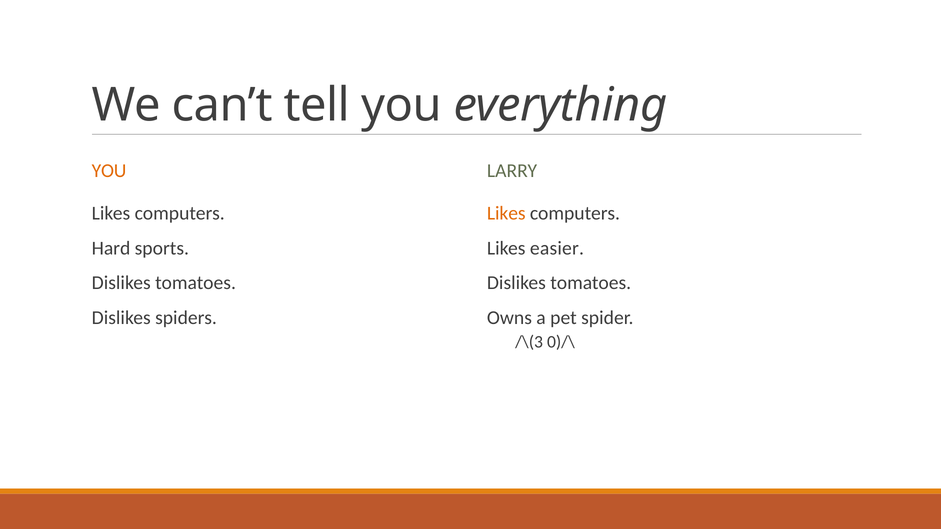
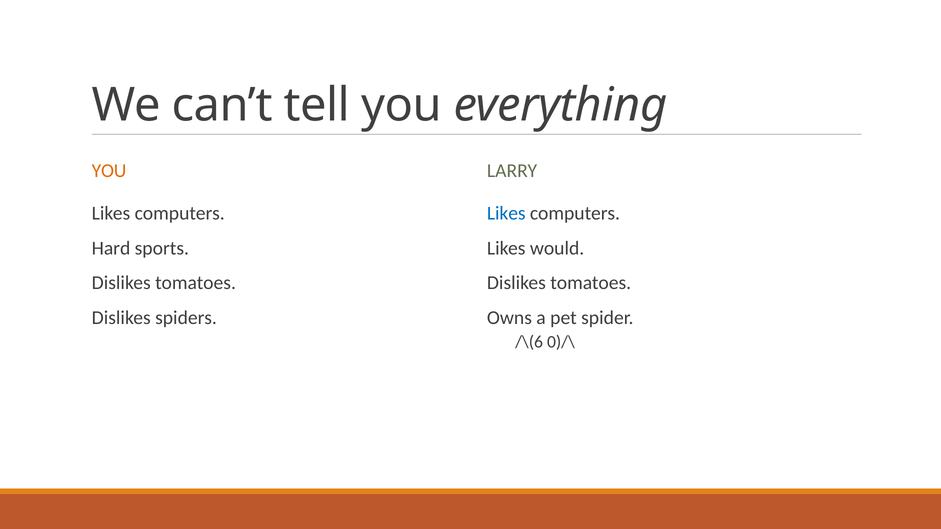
Likes colour: orange -> blue (506, 213)
easier: easier -> would (557, 248)
/\(3: /\(3 -> /\(6 (529, 342)
